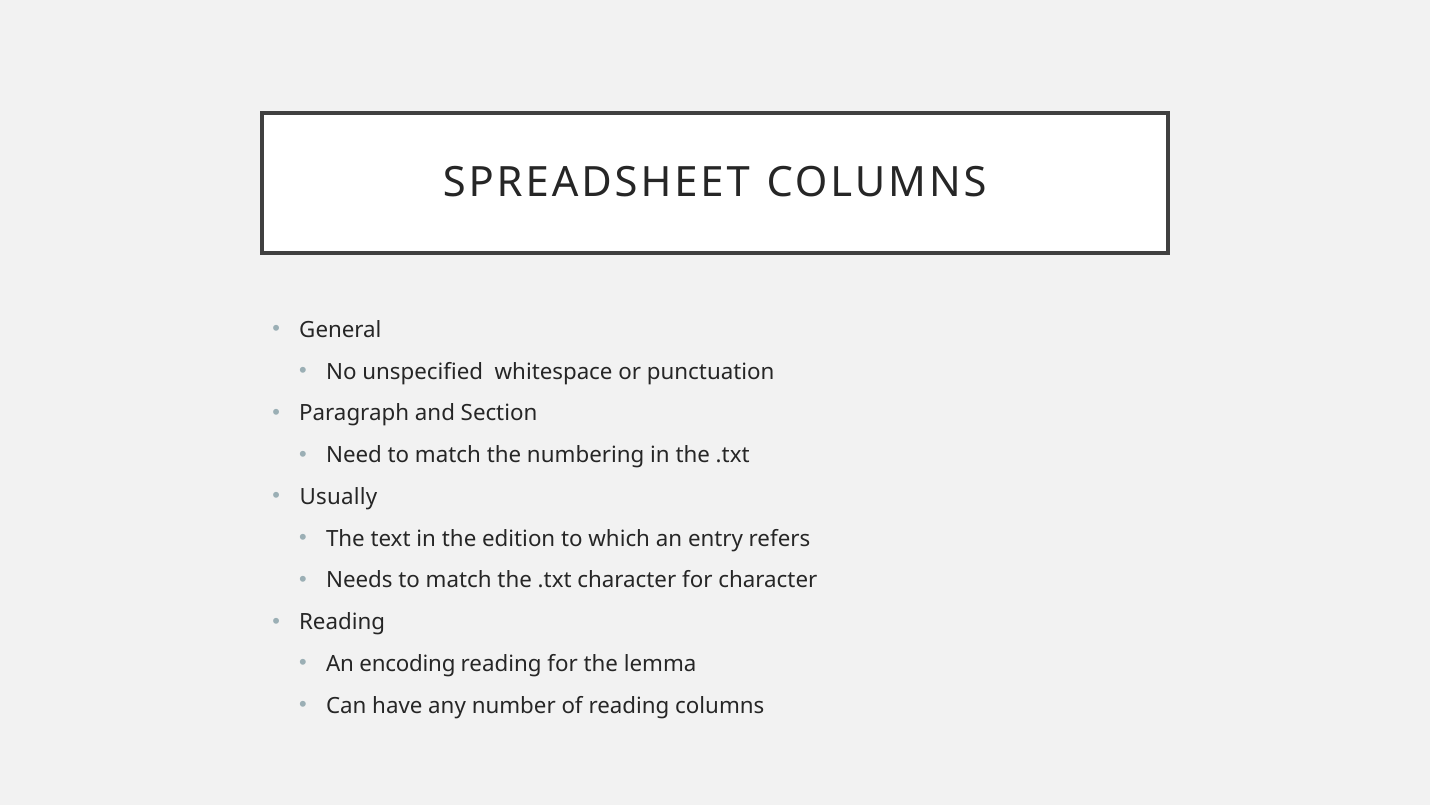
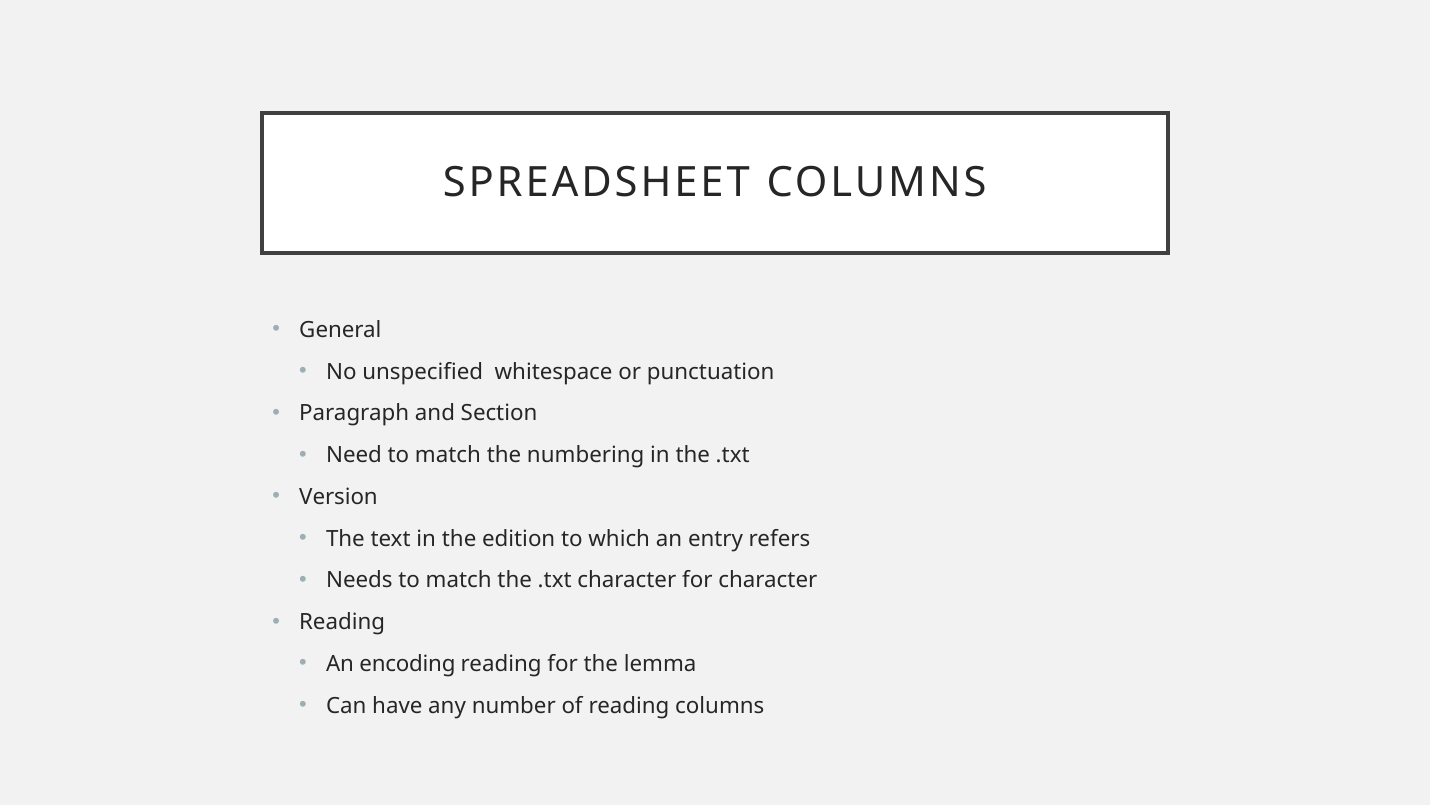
Usually: Usually -> Version (339, 497)
